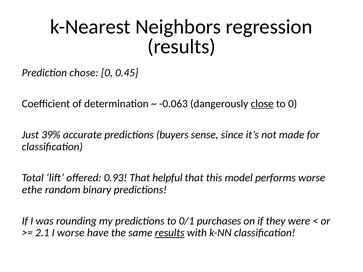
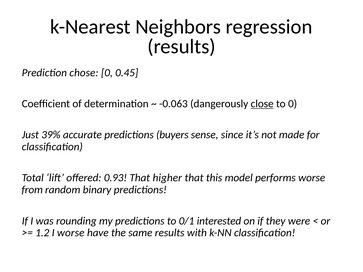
helpful: helpful -> higher (167, 178)
ethe: ethe -> from (32, 190)
purchases: purchases -> interested (219, 221)
2.1: 2.1 -> 1.2 (42, 233)
results underline: present -> none (170, 233)
